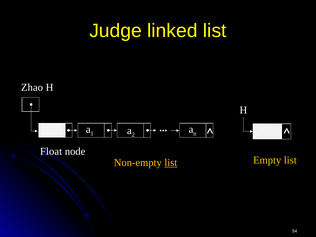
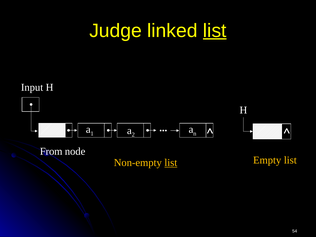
list underline: none -> present (215, 31)
Zhao: Zhao -> Input (32, 87)
Float: Float -> From (51, 151)
